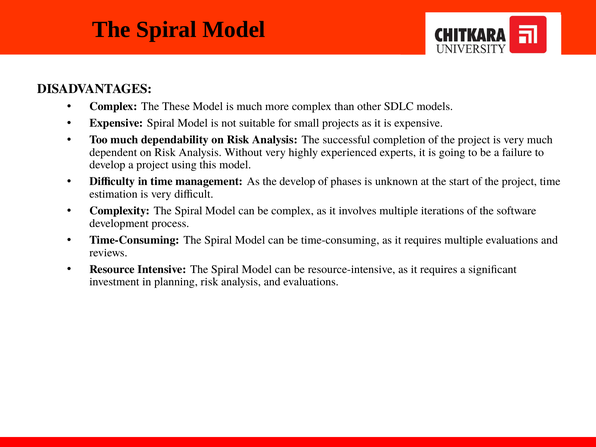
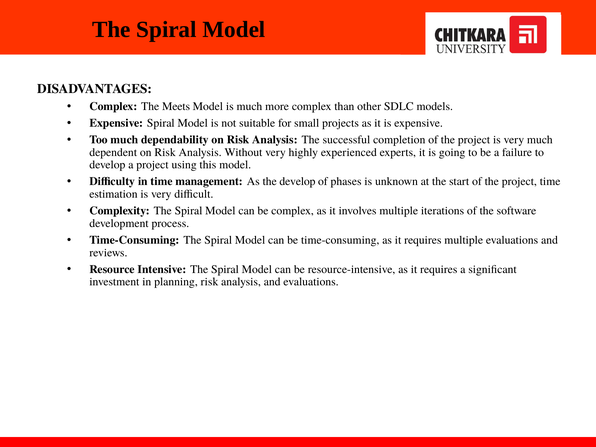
These: These -> Meets (176, 106)
